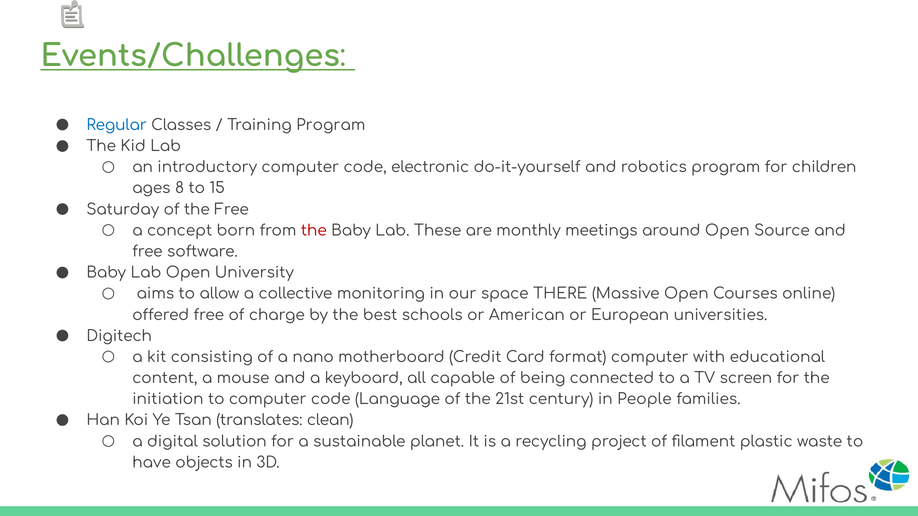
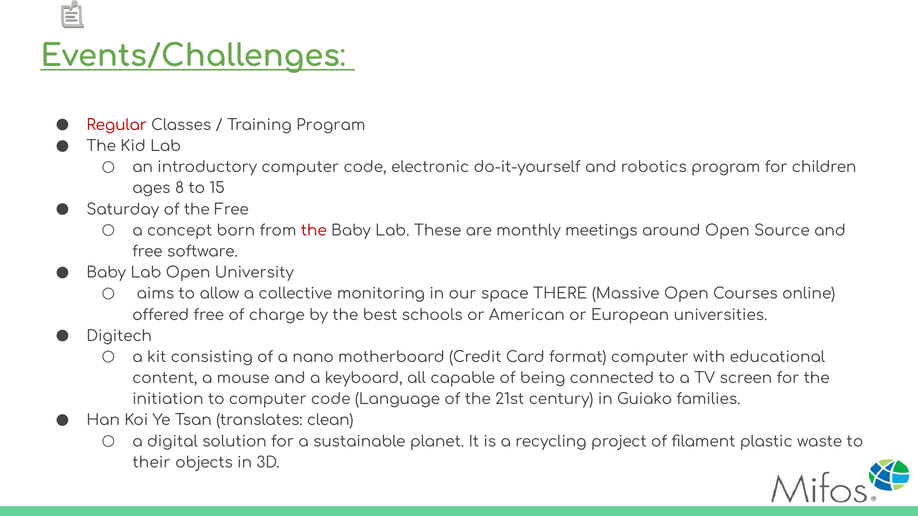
Regular colour: blue -> red (117, 125)
People: People -> Guiako (645, 400)
have: have -> their (152, 463)
